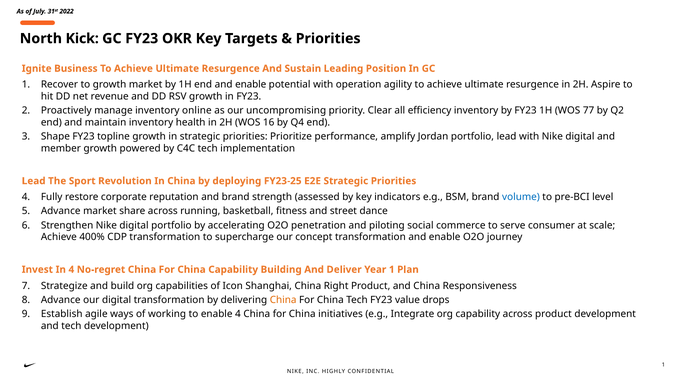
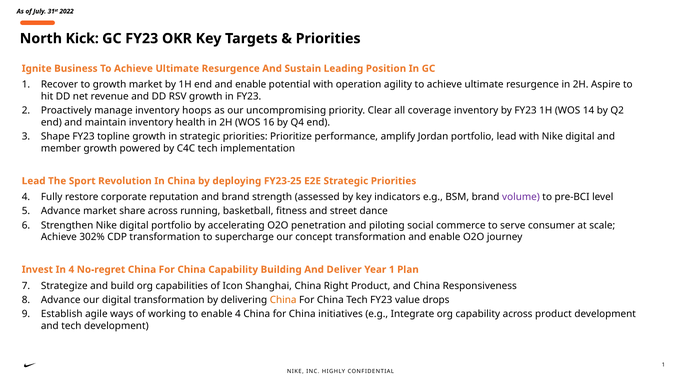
online: online -> hoops (197, 111)
efficiency: efficiency -> coverage (430, 111)
77: 77 -> 14 (589, 111)
volume colour: blue -> purple (521, 197)
400%: 400% -> 302% (92, 237)
